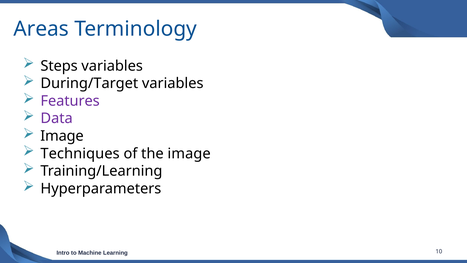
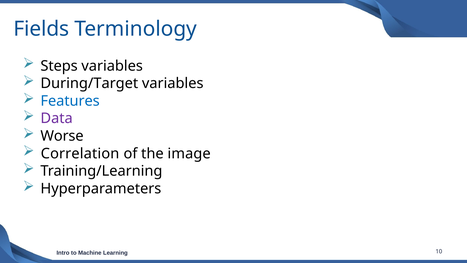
Areas: Areas -> Fields (41, 29)
Features colour: purple -> blue (70, 101)
Image: Image -> Worse (62, 136)
Techniques: Techniques -> Correlation (80, 153)
